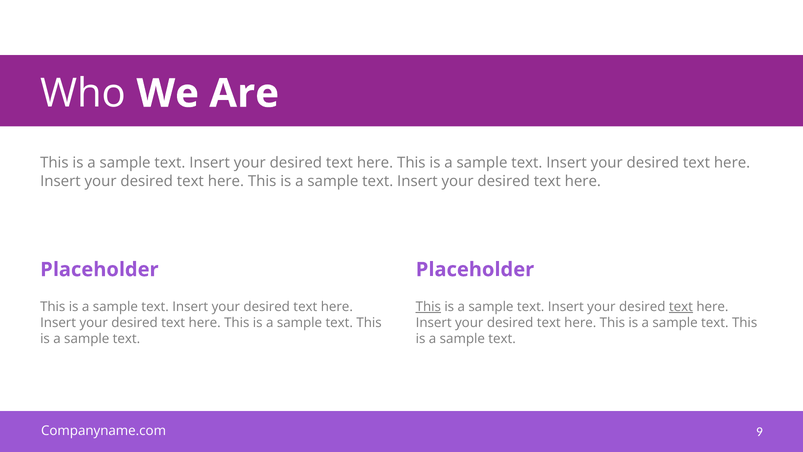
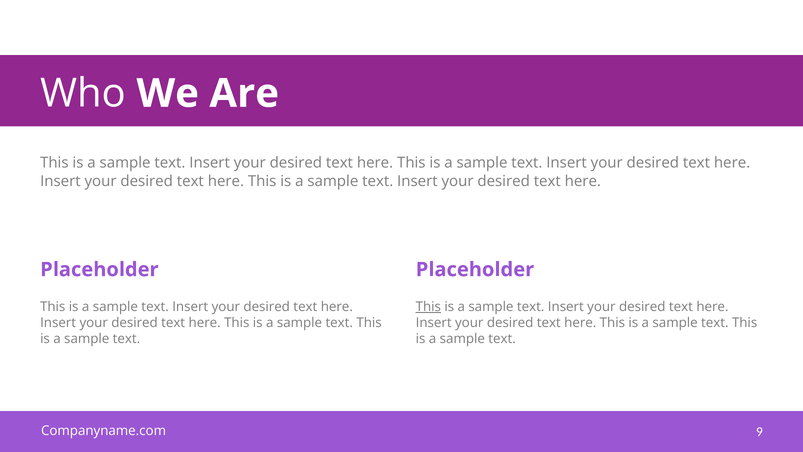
text underline: present -> none (681, 306)
